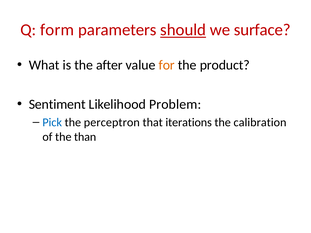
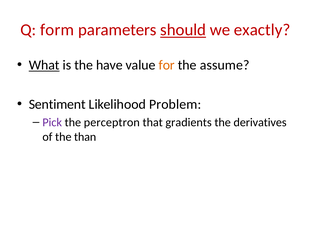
surface: surface -> exactly (262, 30)
What underline: none -> present (44, 65)
after: after -> have (109, 65)
product: product -> assume (225, 65)
Pick colour: blue -> purple (52, 122)
iterations: iterations -> gradients (189, 122)
calibration: calibration -> derivatives (260, 122)
